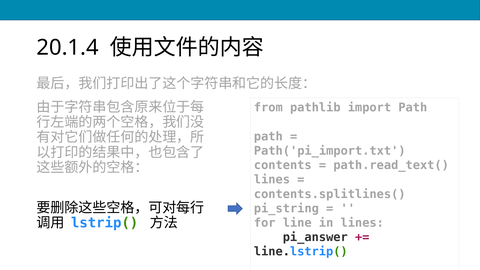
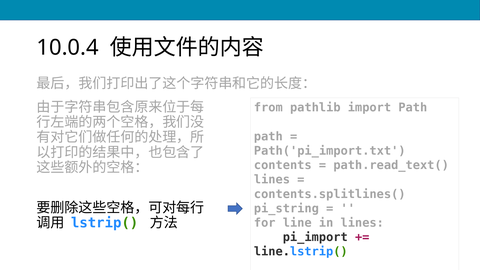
20.1.4: 20.1.4 -> 10.0.4 (68, 48)
pi_answer: pi_answer -> pi_import (315, 237)
